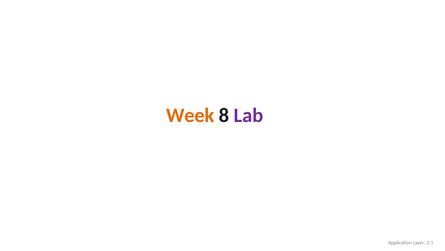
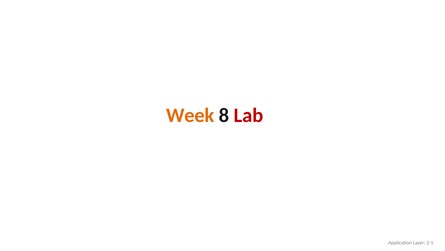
Lab colour: purple -> red (248, 115)
